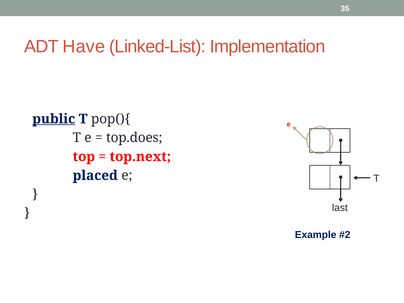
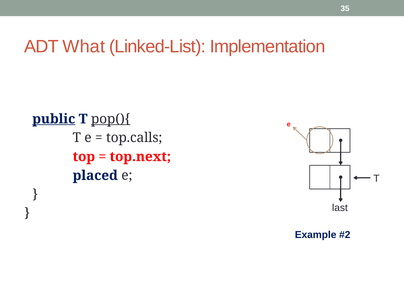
Have: Have -> What (84, 47)
pop(){ underline: none -> present (111, 119)
top.does: top.does -> top.calls (134, 138)
